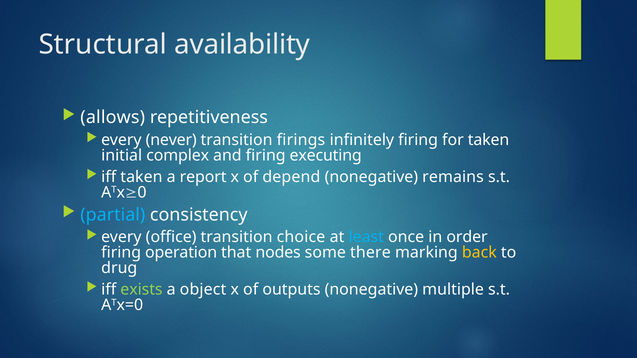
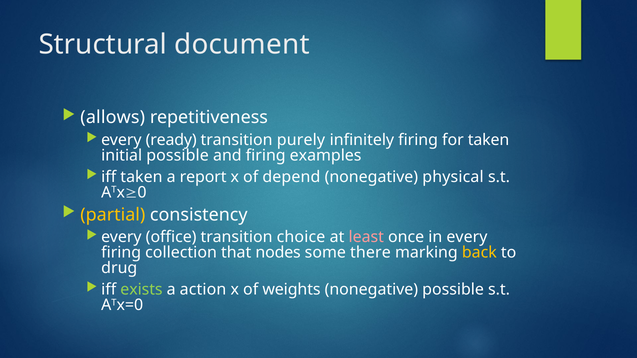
availability: availability -> document (242, 45)
never: never -> ready (171, 140)
firings: firings -> purely (301, 140)
initial complex: complex -> possible (178, 156)
executing: executing -> examples (326, 156)
remains: remains -> physical (453, 177)
partial colour: light blue -> yellow (113, 215)
least colour: light blue -> pink (366, 237)
in order: order -> every (467, 237)
operation: operation -> collection (181, 253)
object: object -> action (203, 290)
outputs: outputs -> weights (291, 290)
nonegative multiple: multiple -> possible (453, 290)
